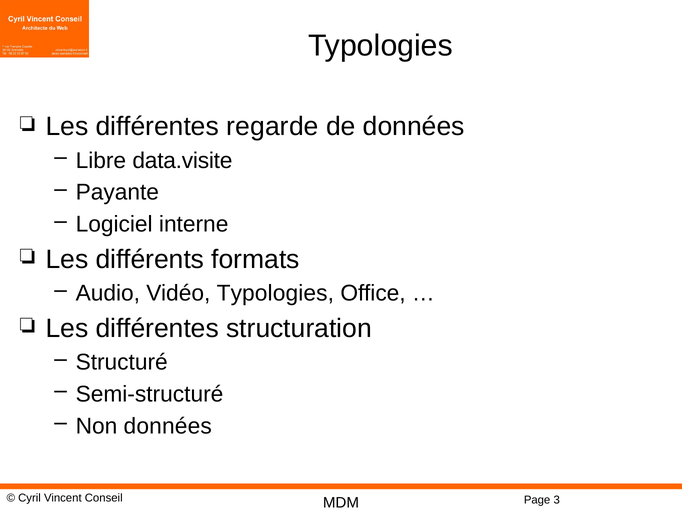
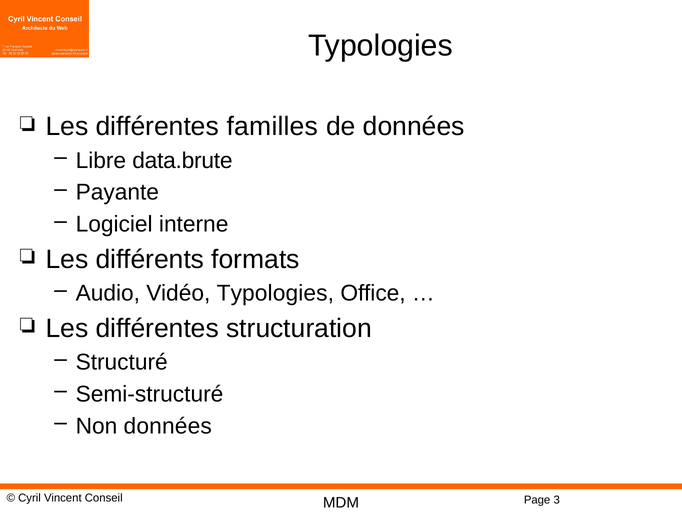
regarde: regarde -> familles (272, 127)
data.visite: data.visite -> data.brute (182, 160)
